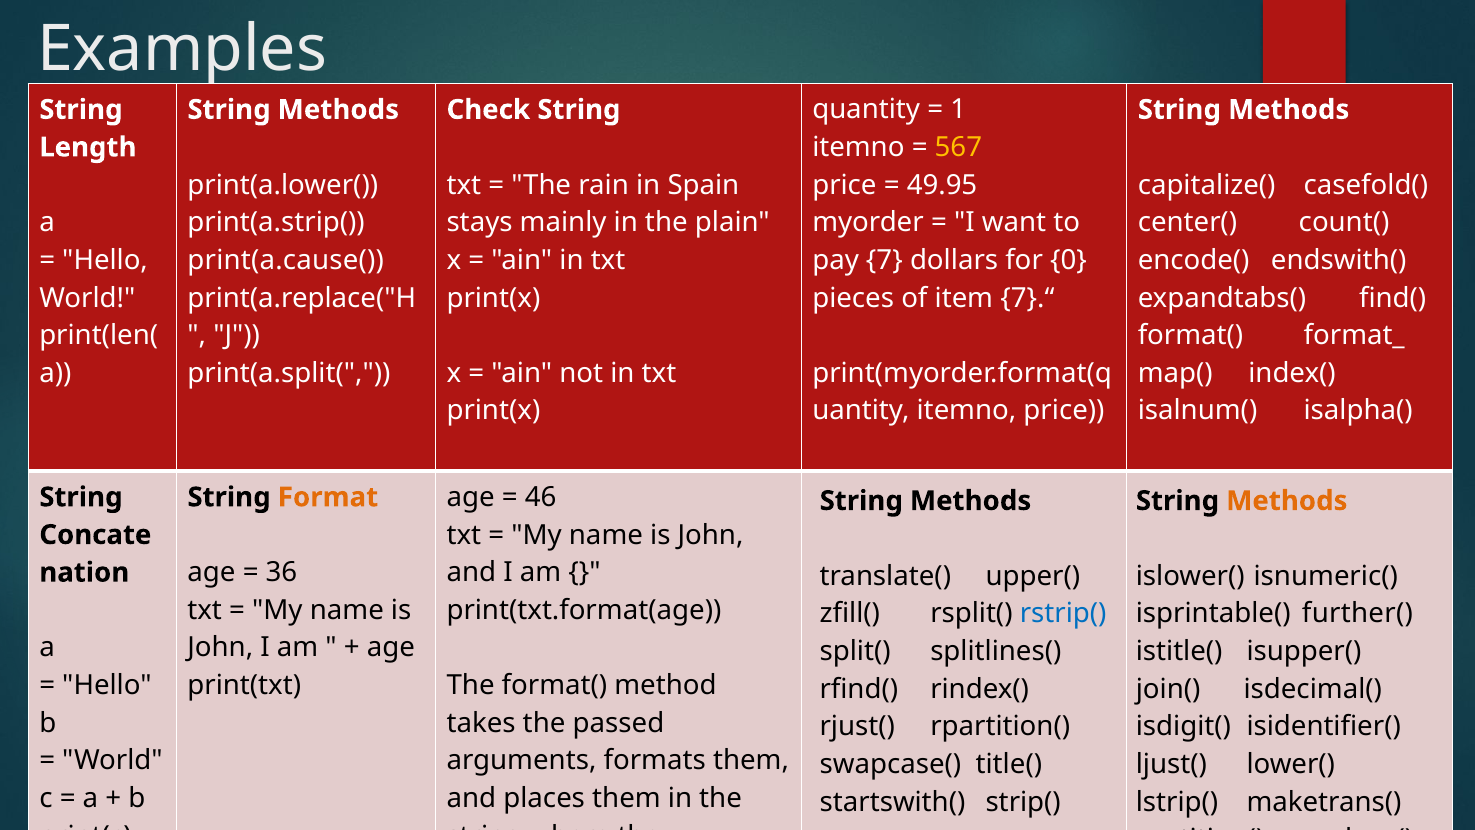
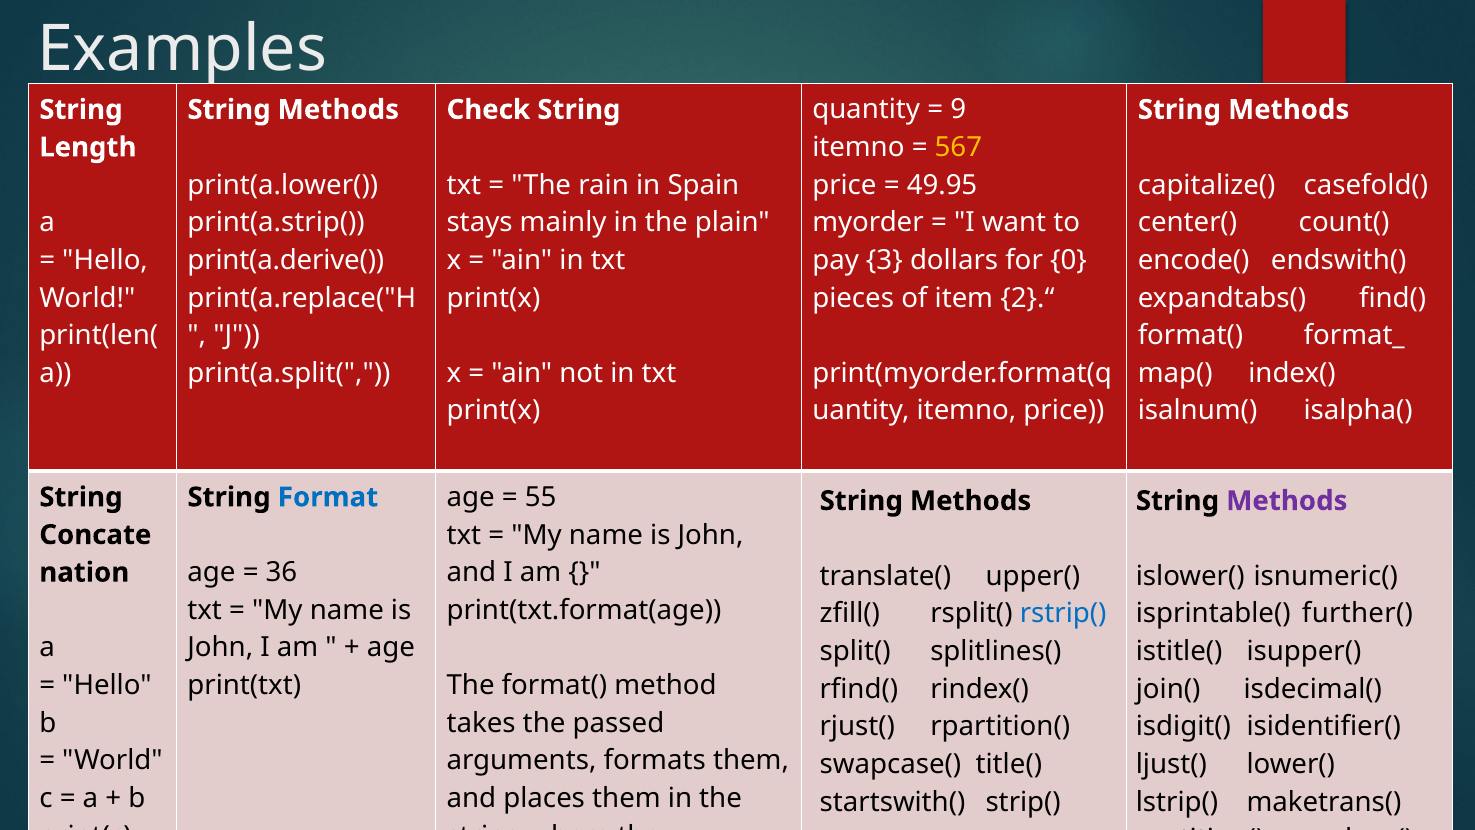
1: 1 -> 9 (958, 110)
print(a.cause(: print(a.cause( -> print(a.derive( (286, 260)
7: 7 -> 3 (884, 260)
7}.“: 7}.“ -> 2}.“ (1027, 298)
46: 46 -> 55 (541, 497)
Format colour: orange -> blue (328, 497)
Methods colour: orange -> purple (1287, 501)
